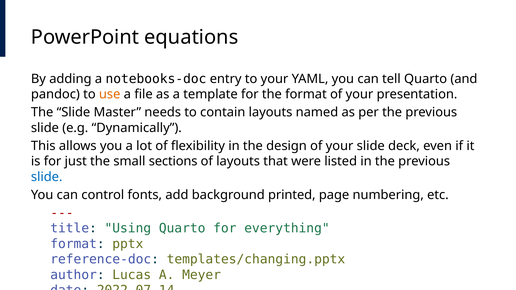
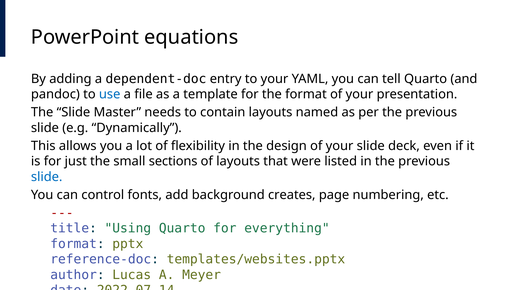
notebooks-doc: notebooks-doc -> dependent-doc (156, 79)
use colour: orange -> blue (110, 94)
printed: printed -> creates (292, 195)
templates/changing.pptx: templates/changing.pptx -> templates/websites.pptx (256, 260)
